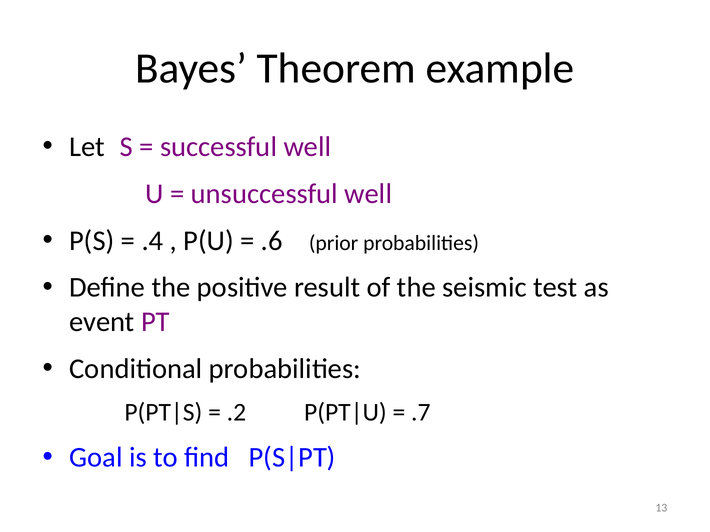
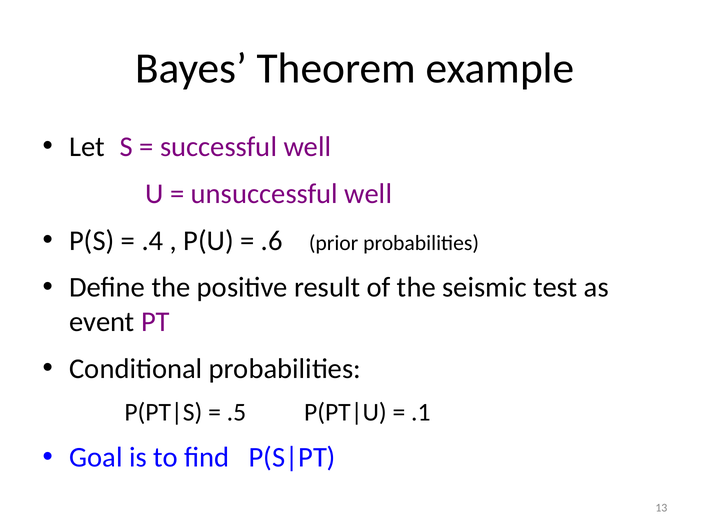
.2: .2 -> .5 (236, 413)
.7: .7 -> .1 (421, 413)
